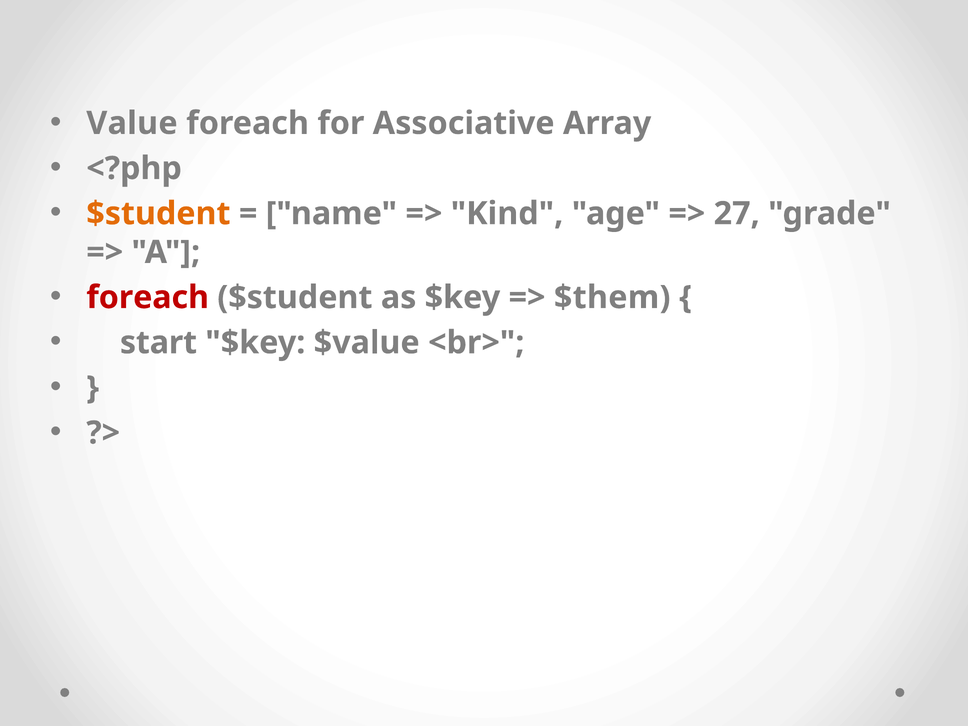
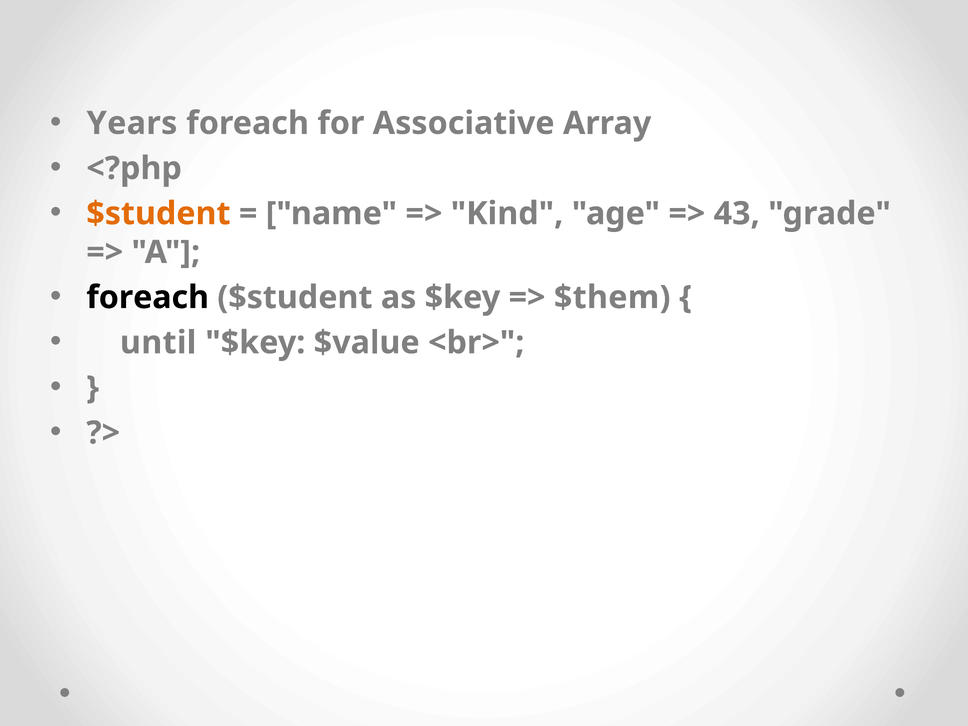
Value: Value -> Years (132, 123)
27: 27 -> 43 (737, 214)
foreach colour: red -> black (148, 297)
start: start -> until (158, 343)
